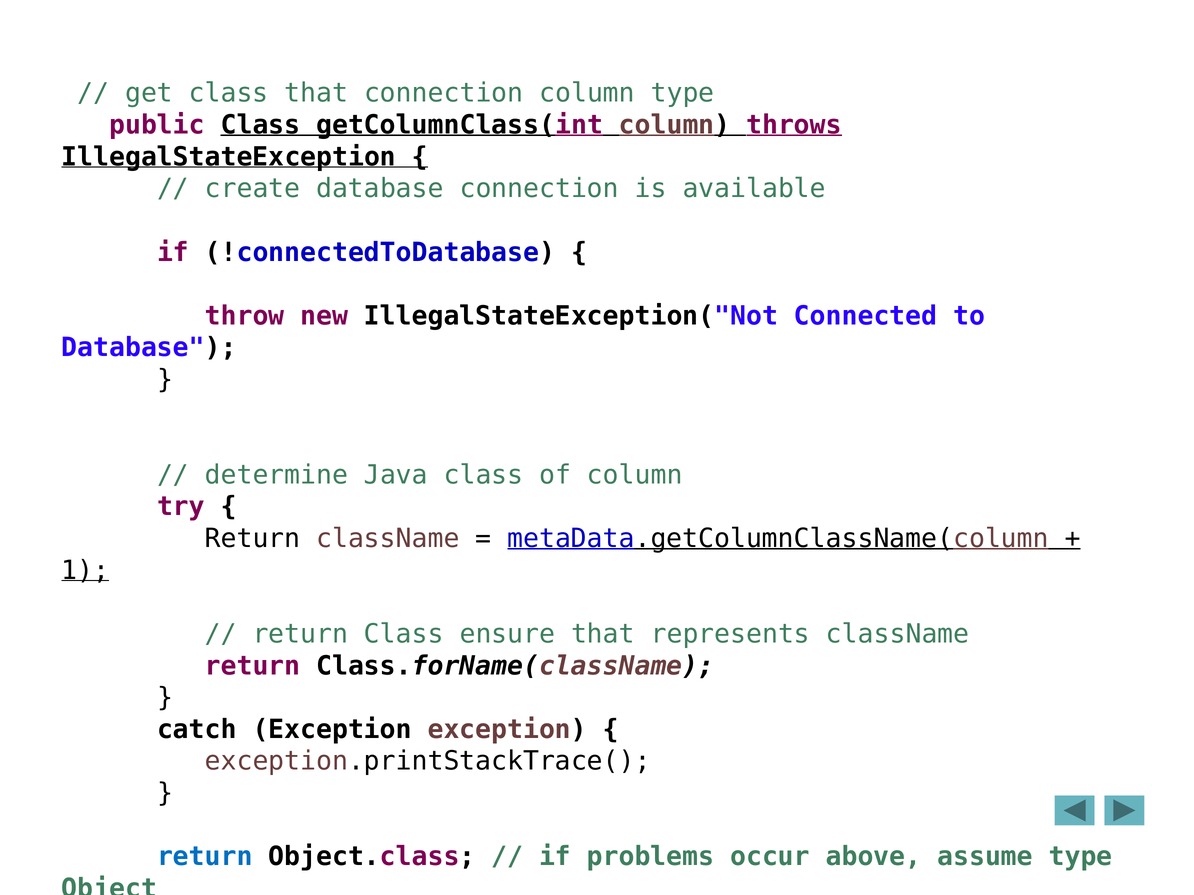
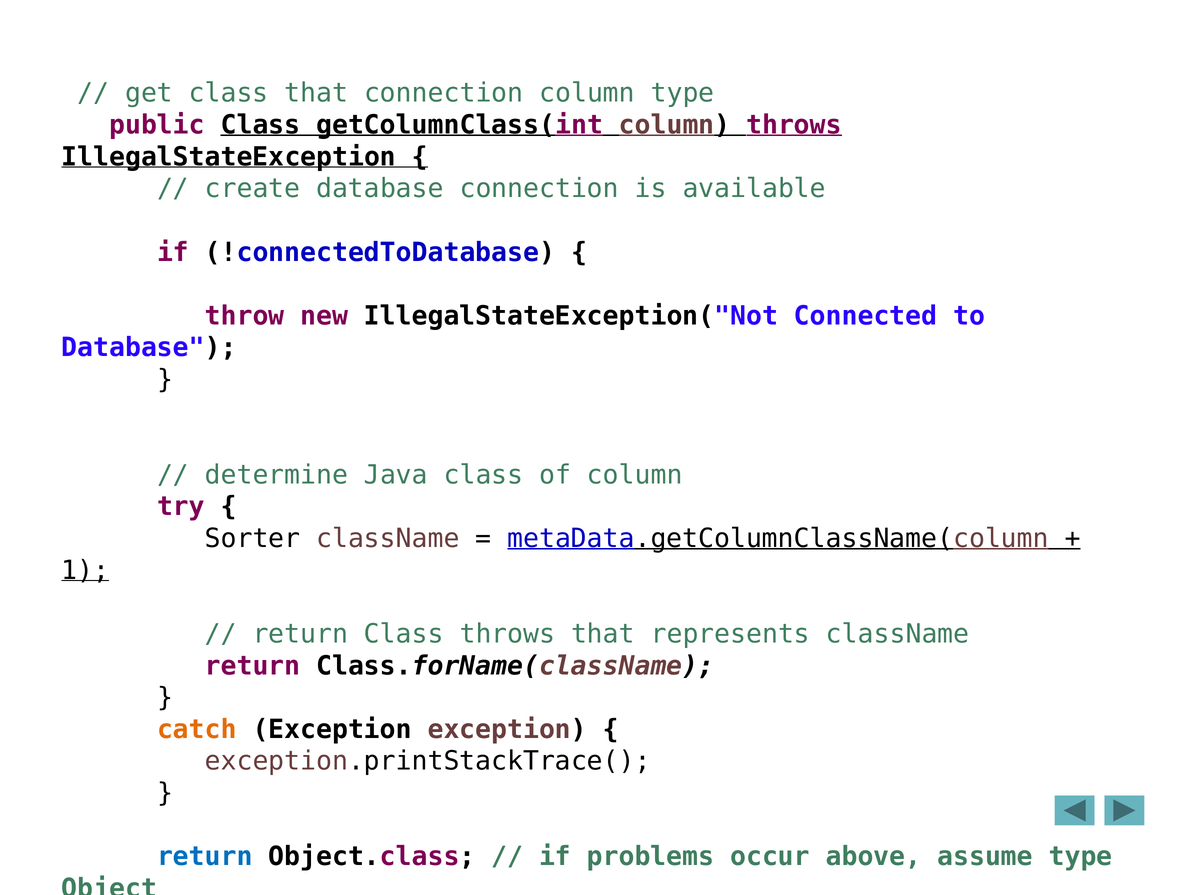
Return: Return -> Sorter (253, 539)
Class ensure: ensure -> throws (507, 634)
catch colour: black -> orange (197, 730)
